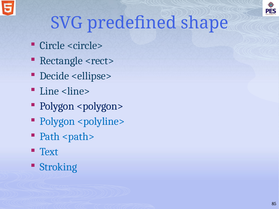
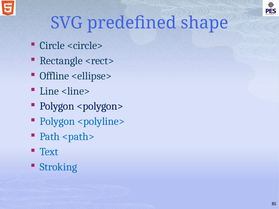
Decide: Decide -> Offline (54, 76)
